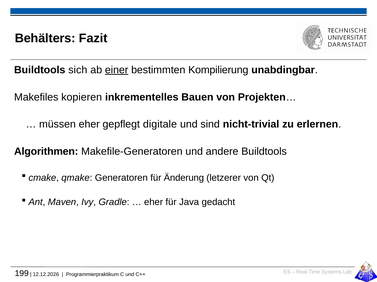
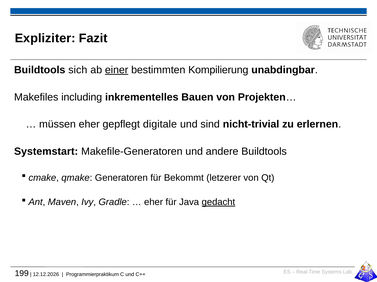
Behälters: Behälters -> Expliziter (45, 38)
kopieren: kopieren -> including (82, 97)
Algorithmen: Algorithmen -> Systemstart (46, 152)
Änderung: Änderung -> Bekommt (184, 178)
gedacht underline: none -> present (218, 203)
